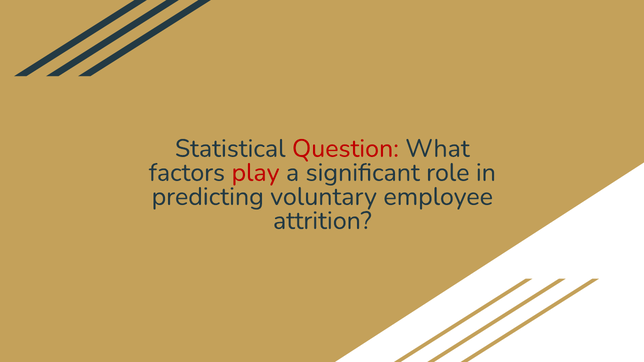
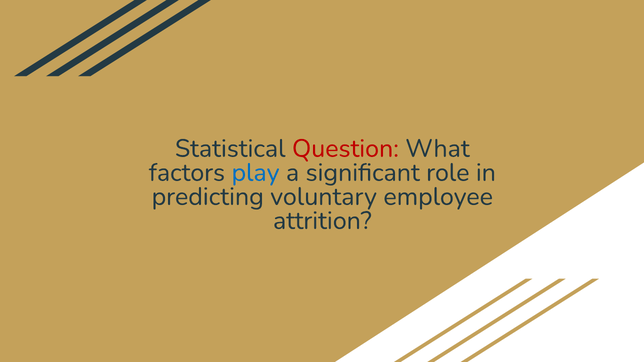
play colour: red -> blue (256, 173)
